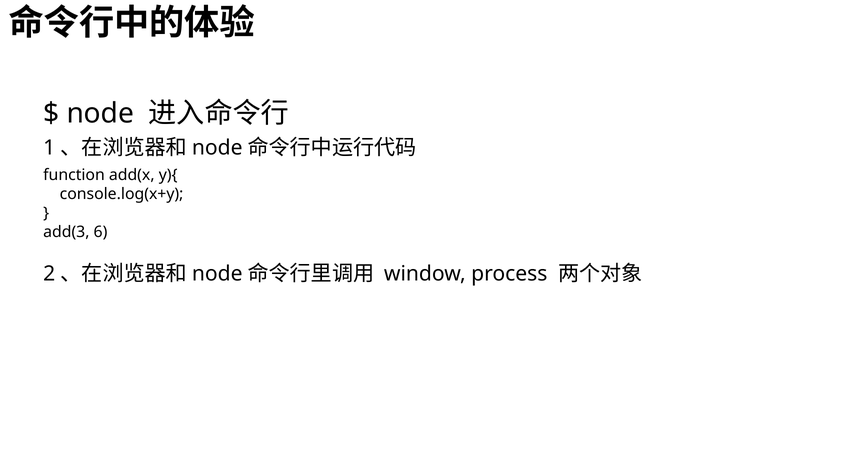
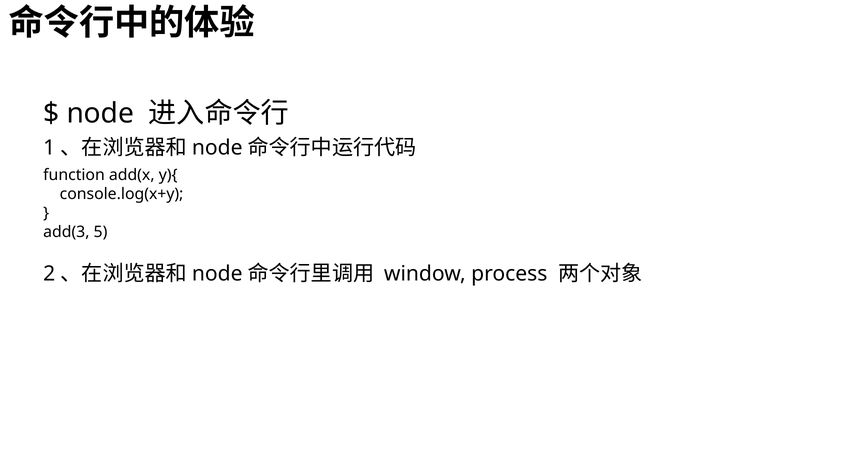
6: 6 -> 5 (101, 232)
